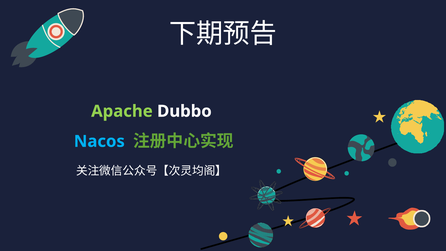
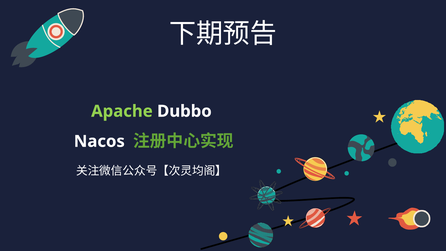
Nacos colour: light blue -> white (99, 141)
